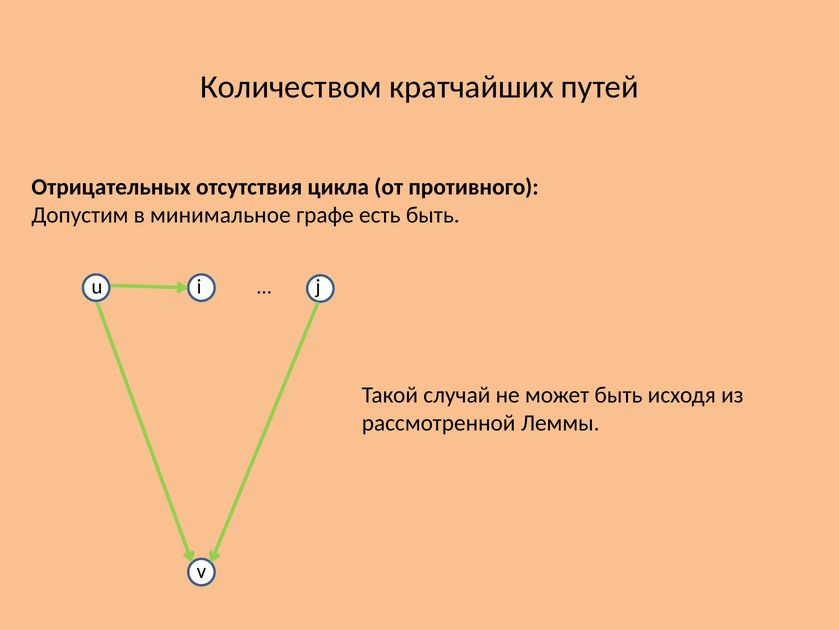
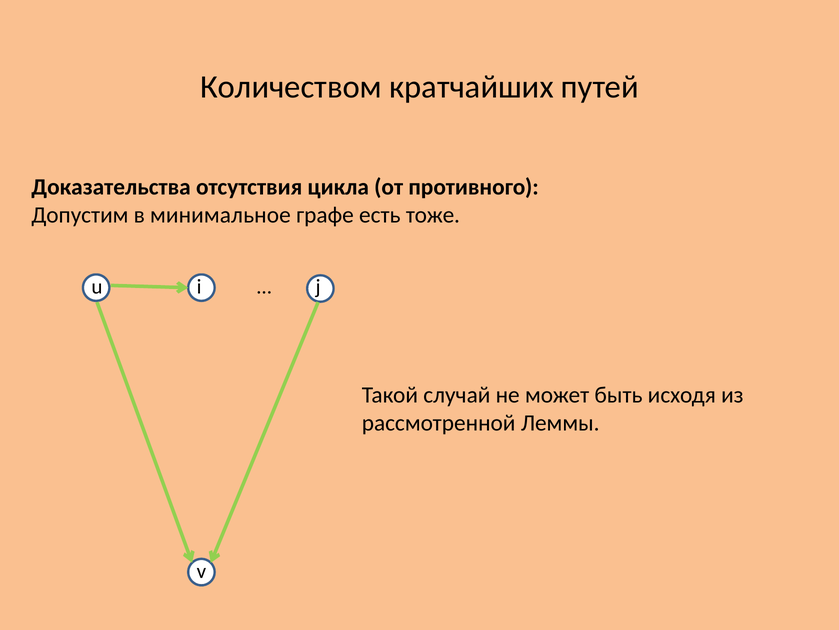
Отрицательных: Отрицательных -> Доказательства (111, 187)
есть быть: быть -> тоже (433, 215)
